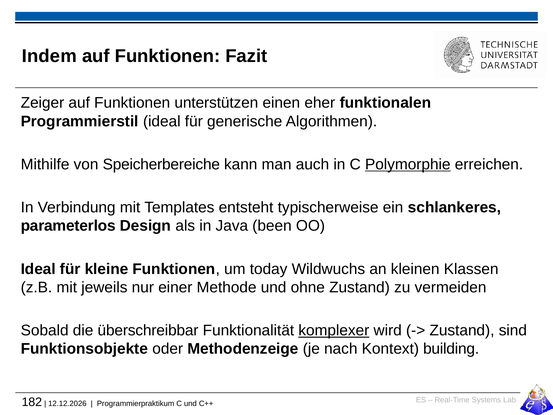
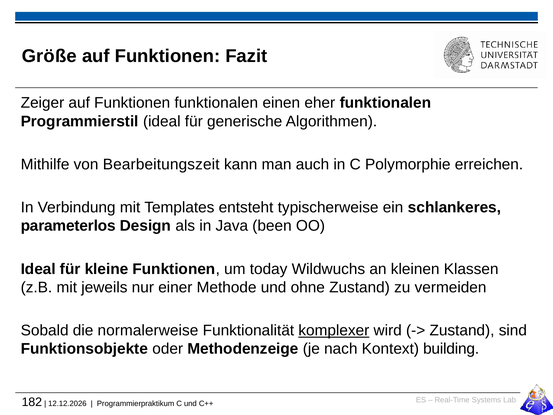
Indem: Indem -> Größe (49, 56)
Funktionen unterstützen: unterstützen -> funktionalen (216, 103)
Speicherbereiche: Speicherbereiche -> Bearbeitungszeit (161, 164)
Polymorphie underline: present -> none (408, 164)
überschreibbar: überschreibbar -> normalerweise (148, 330)
